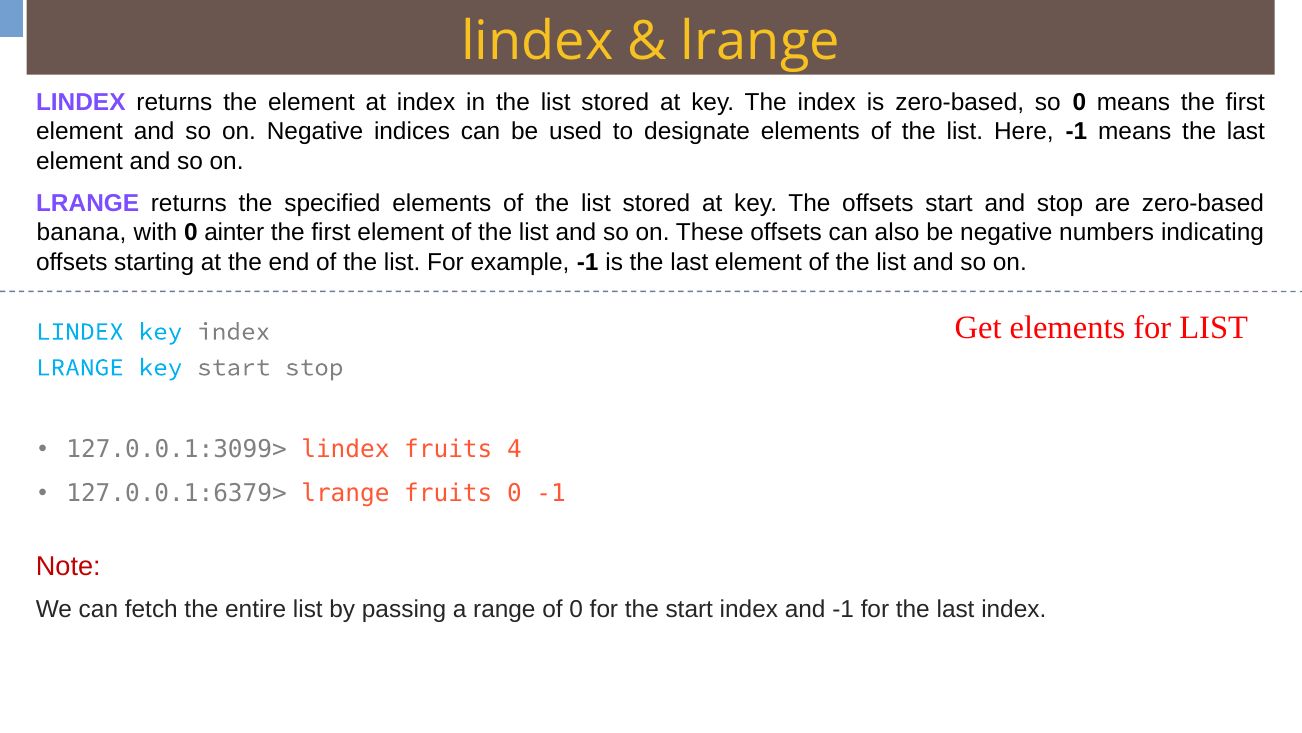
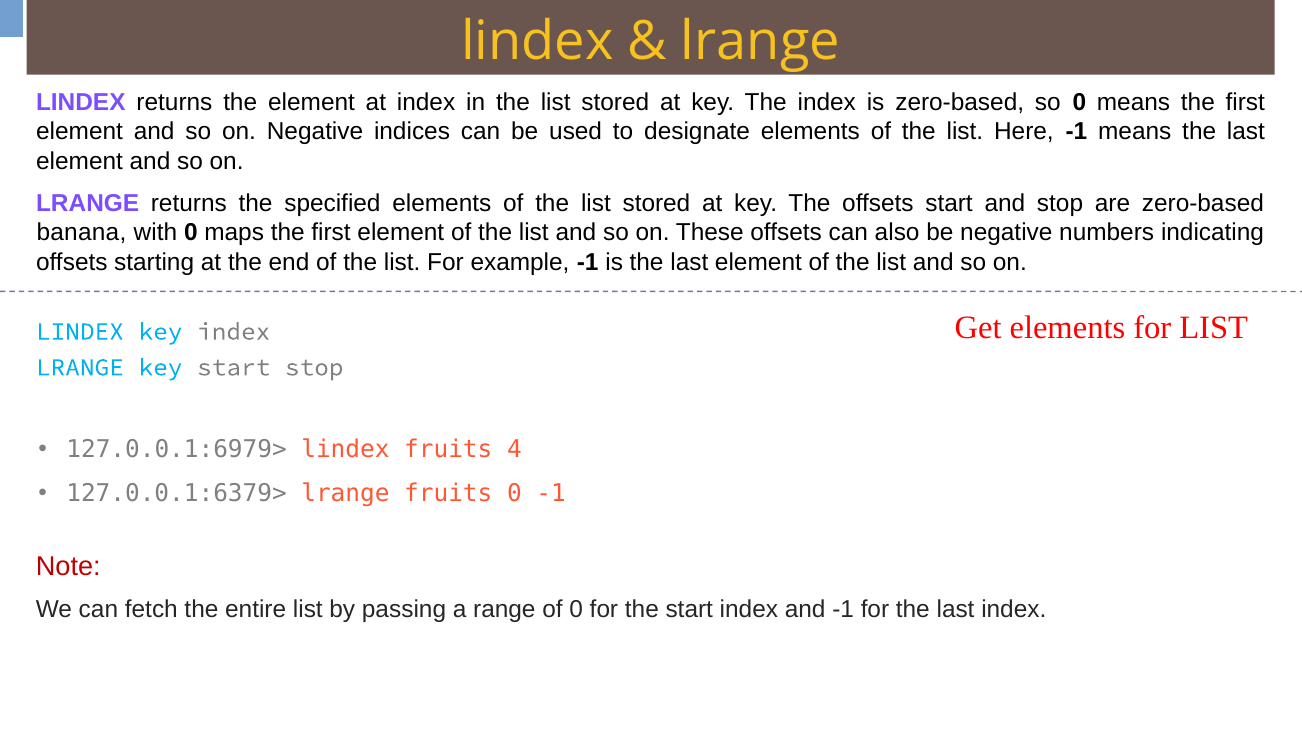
ainter: ainter -> maps (234, 233)
127.0.0.1:3099>: 127.0.0.1:3099> -> 127.0.0.1:6979> (177, 449)
